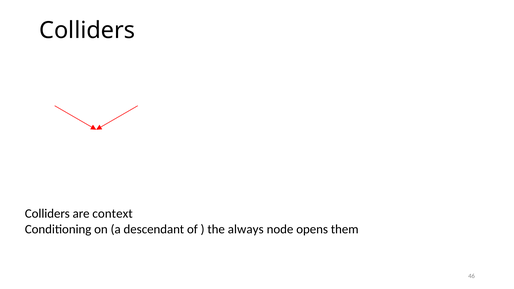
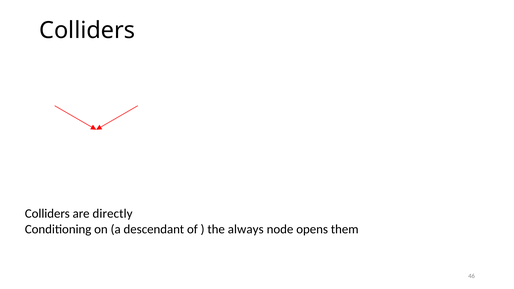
context: context -> directly (113, 214)
